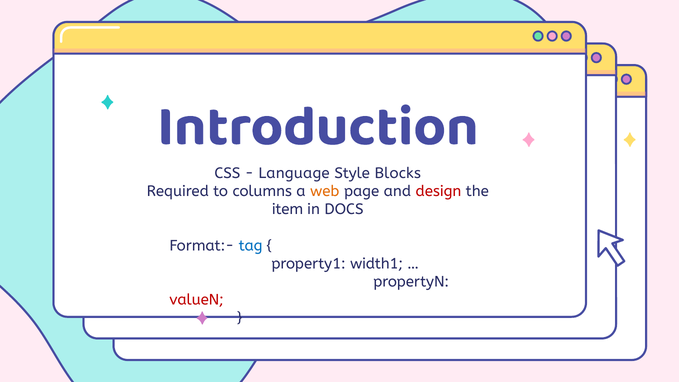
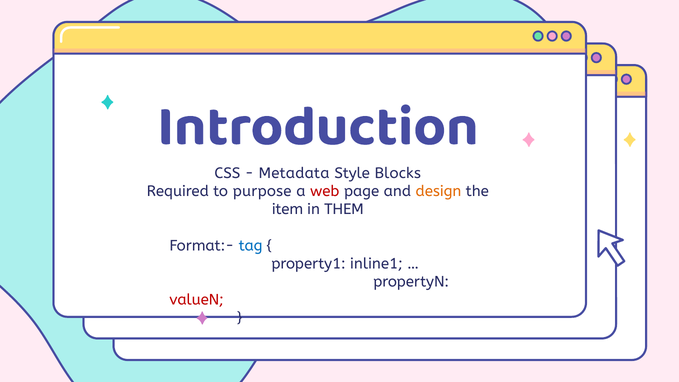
Language: Language -> Metadata (294, 173)
columns: columns -> purpose (262, 191)
web colour: orange -> red (325, 191)
design colour: red -> orange (438, 191)
DOCS: DOCS -> THEM (344, 209)
width1: width1 -> inline1 (376, 264)
